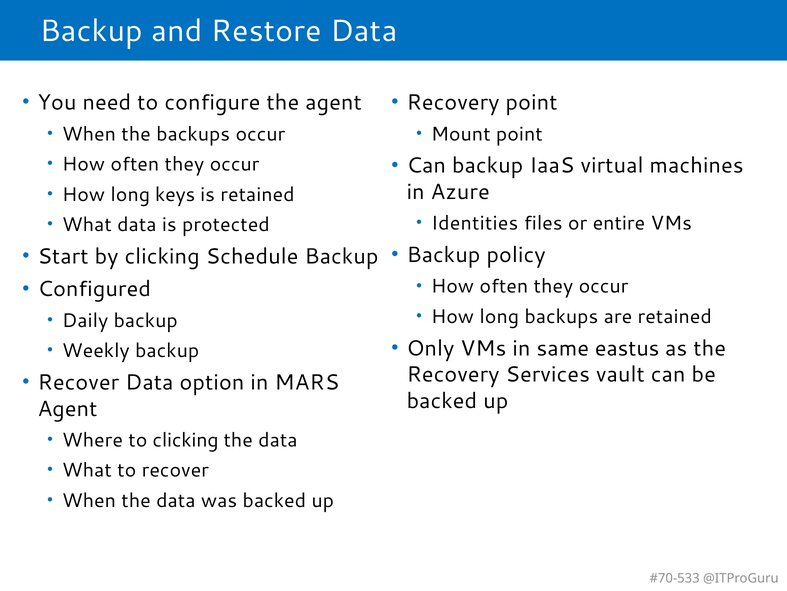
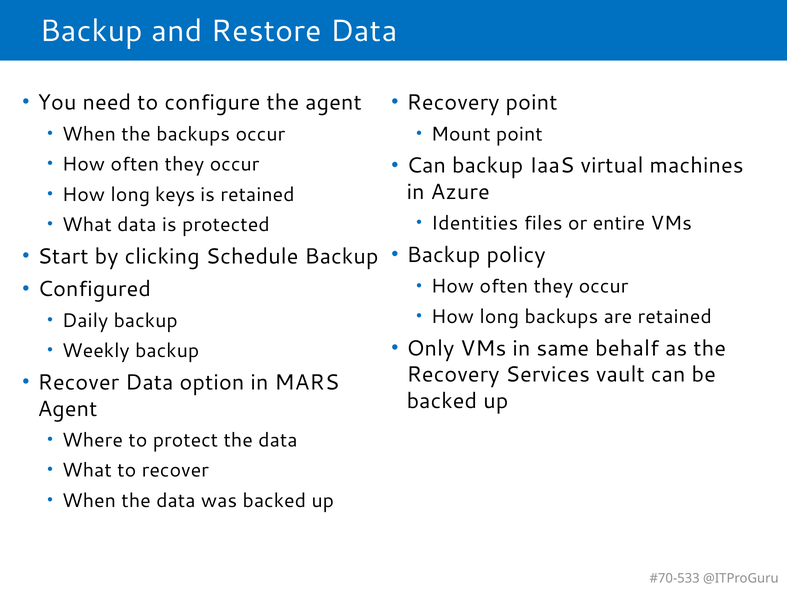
eastus: eastus -> behalf (627, 348)
to clicking: clicking -> protect (185, 440)
